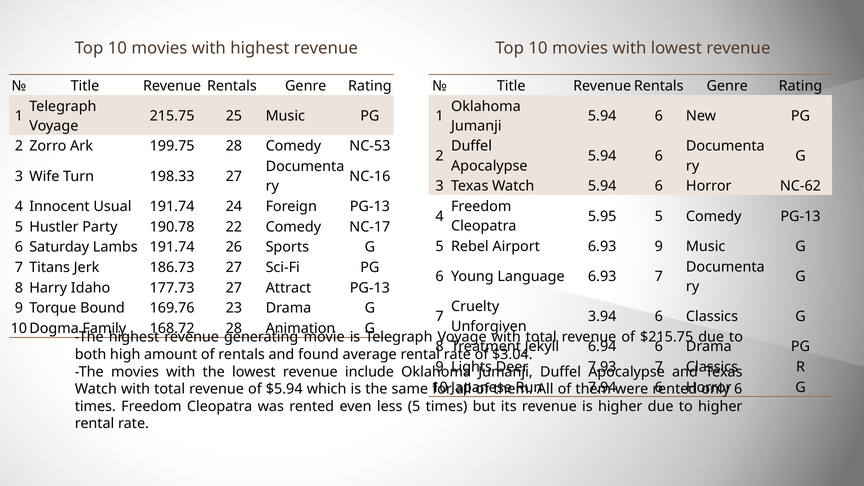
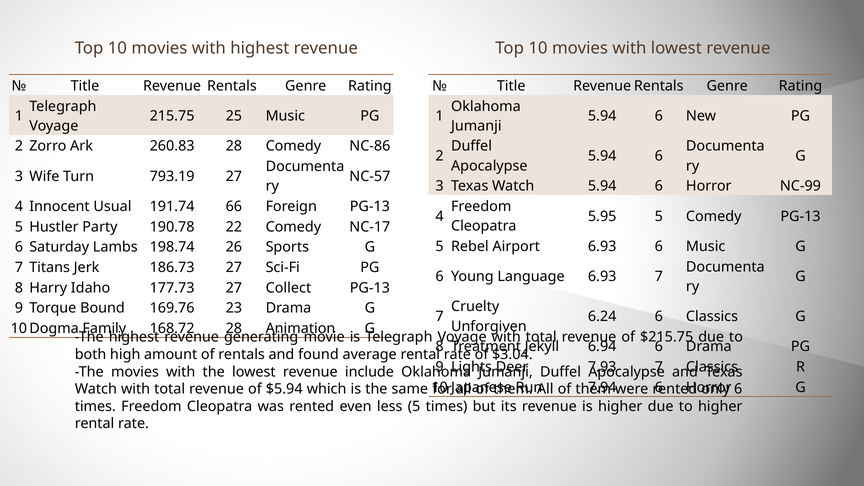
199.75: 199.75 -> 260.83 (172, 146)
NC-53: NC-53 -> NC-86 (370, 146)
198.33: 198.33 -> 793.19 (172, 176)
NC-16: NC-16 -> NC-57 (370, 176)
NC-62: NC-62 -> NC-99 (800, 186)
24: 24 -> 66 (234, 206)
6.93 9: 9 -> 6 (659, 246)
Lambs 191.74: 191.74 -> 198.74 (172, 247)
Attract: Attract -> Collect (288, 288)
3.94: 3.94 -> 6.24 (602, 316)
